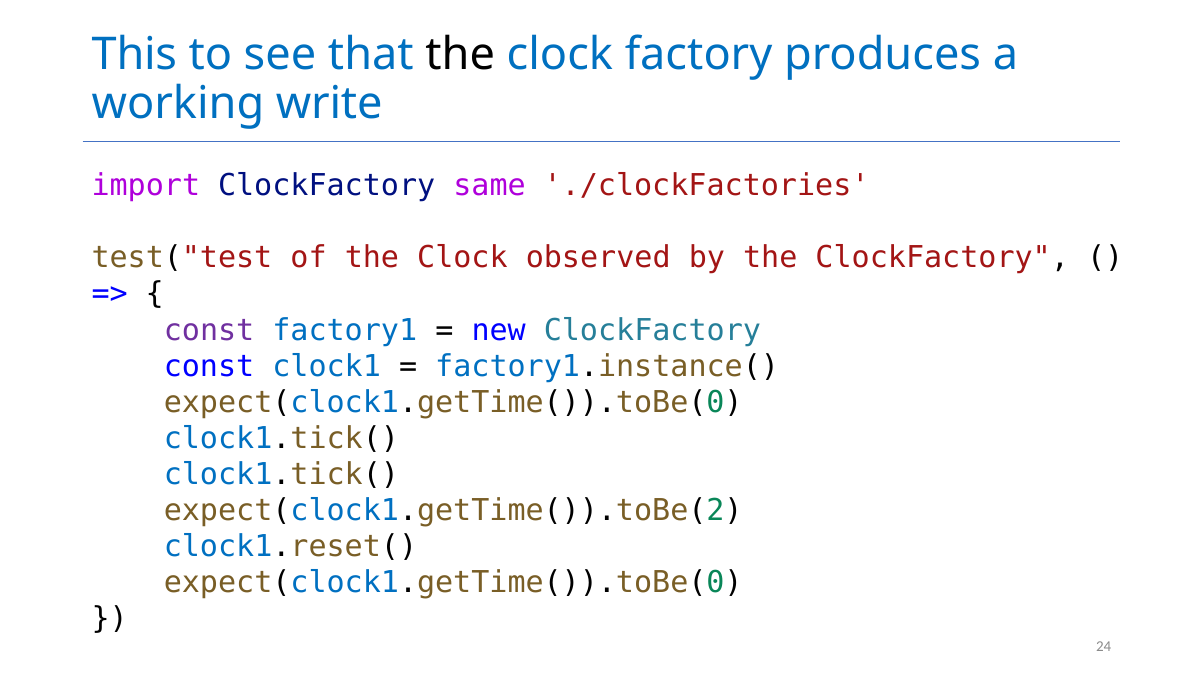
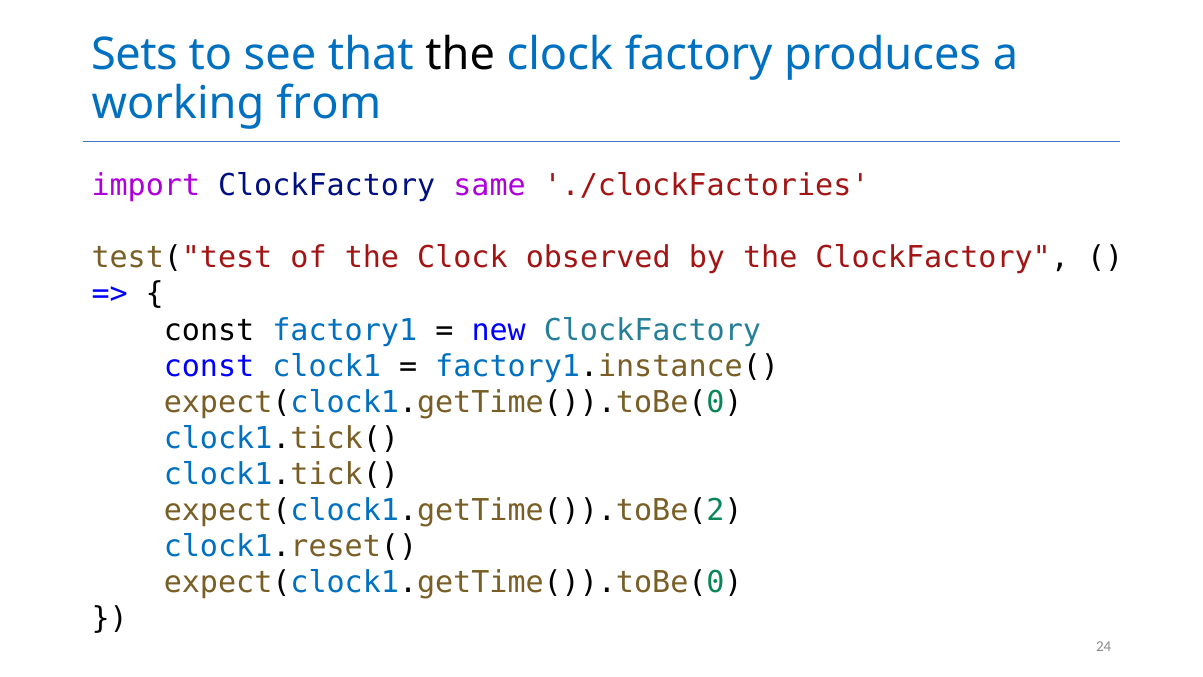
This: This -> Sets (134, 55)
write: write -> from (329, 103)
const colour: purple -> black (209, 330)
